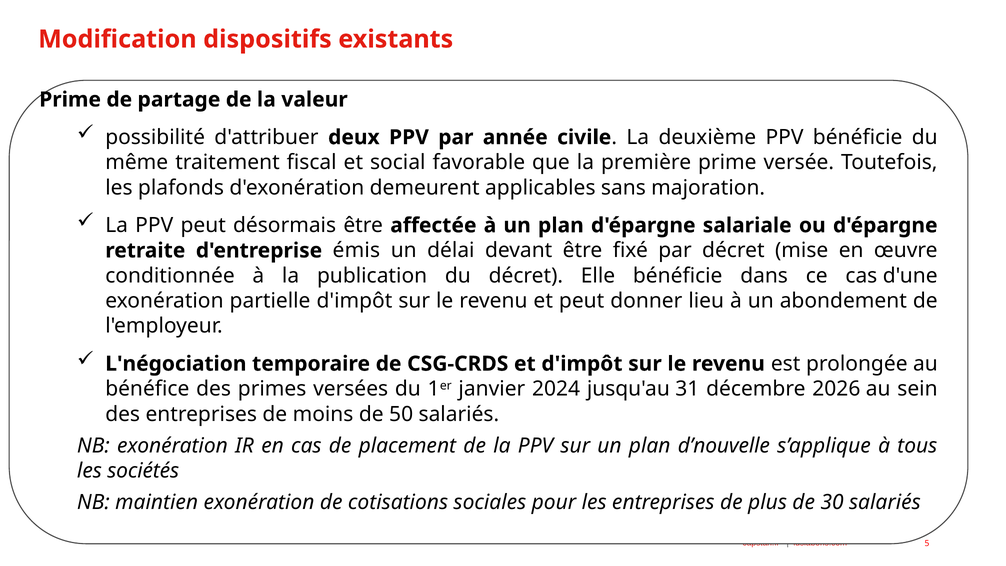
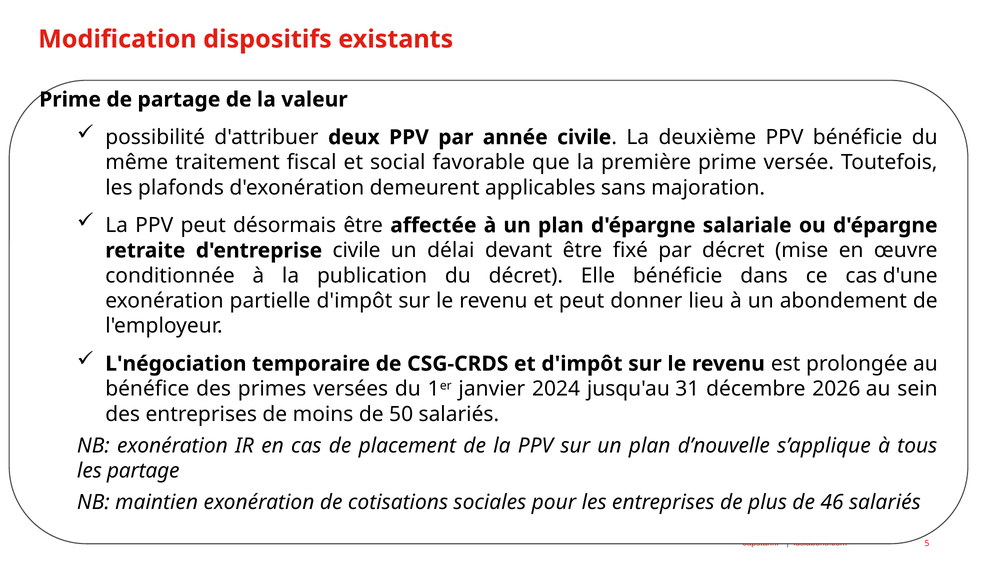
d'entreprise émis: émis -> civile (357, 250)
les sociétés: sociétés -> partage (143, 471)
30: 30 -> 46 (832, 502)
